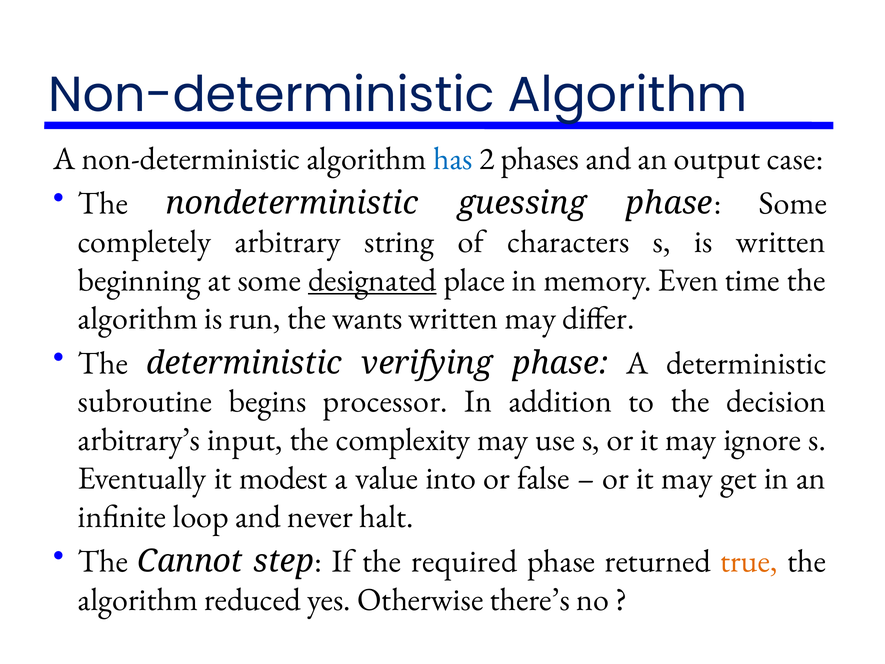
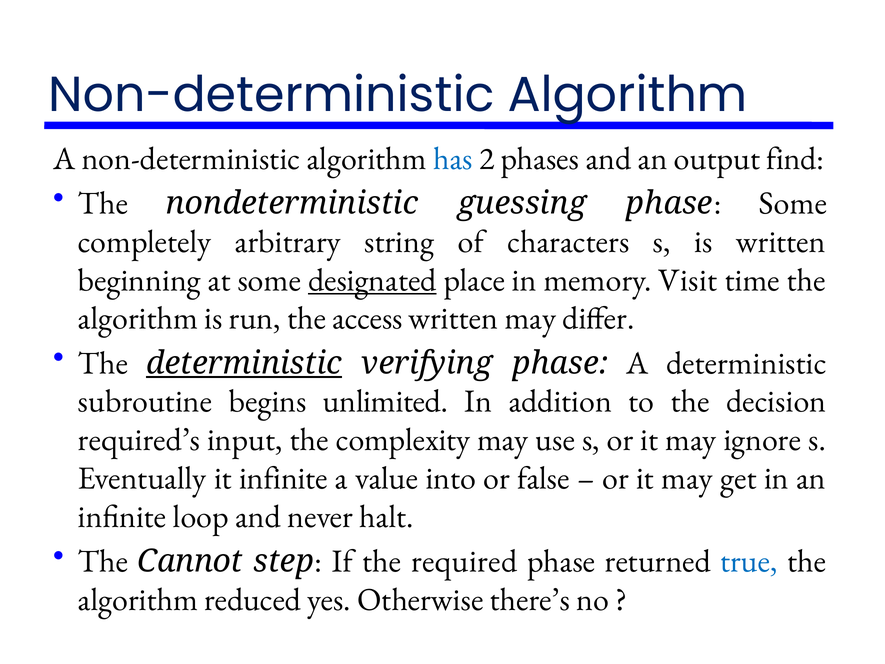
case: case -> find (795, 159)
Even: Even -> Visit (688, 280)
wants: wants -> access (367, 318)
deterministic underline: none -> present (244, 363)
processor: processor -> unlimited (386, 401)
arbitrary’s: arbitrary’s -> required’s (139, 440)
it modest: modest -> infinite (283, 478)
true colour: orange -> blue (749, 561)
